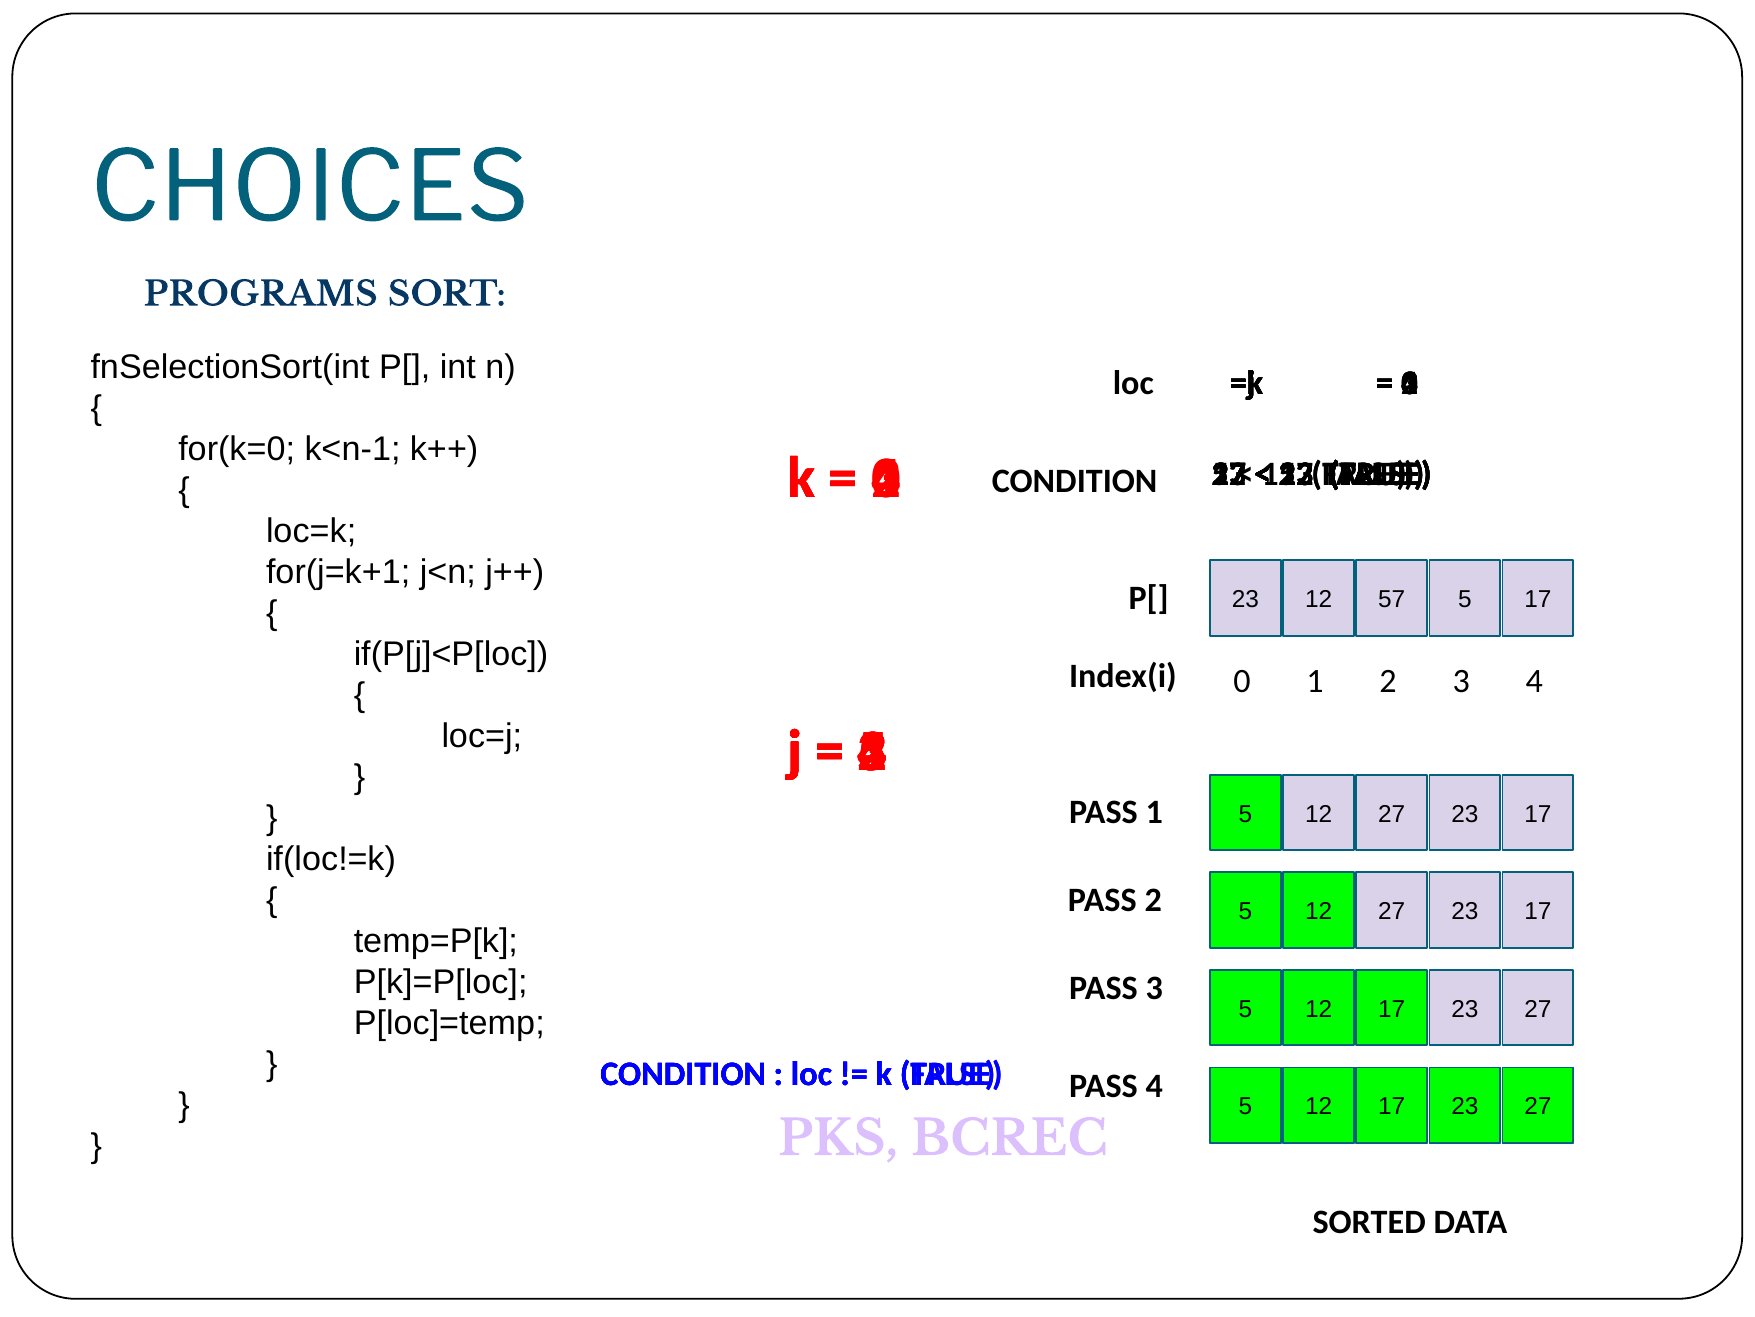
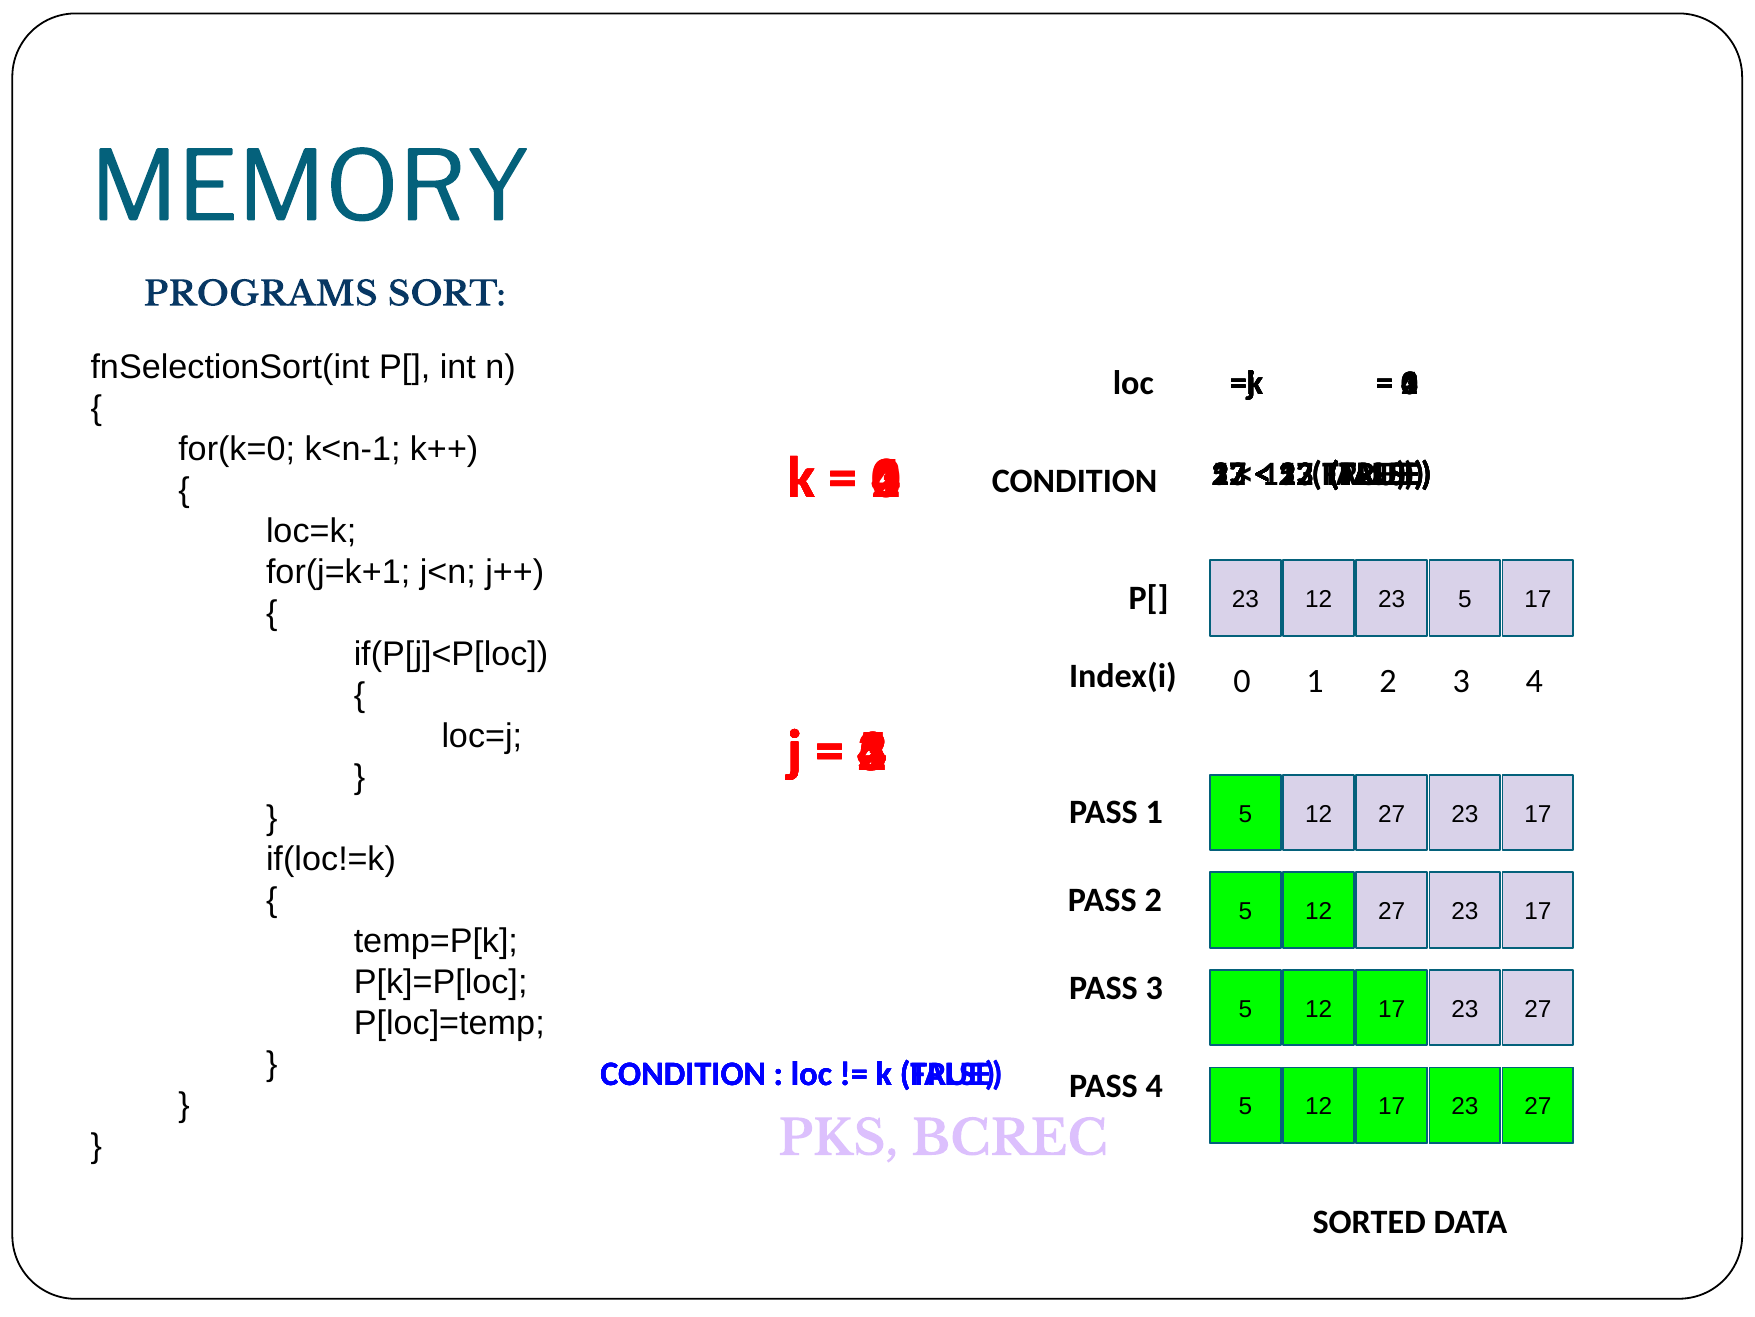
CHOICES: CHOICES -> MEMORY (310, 188)
12 57: 57 -> 23 (1392, 599)
